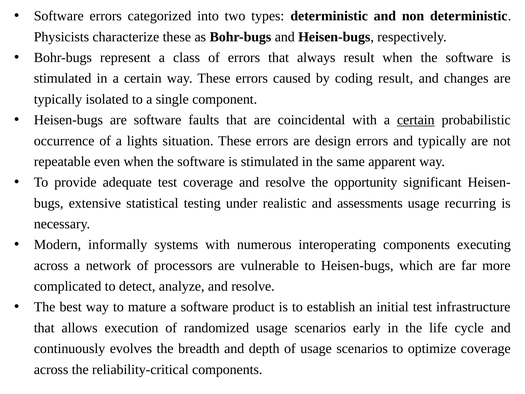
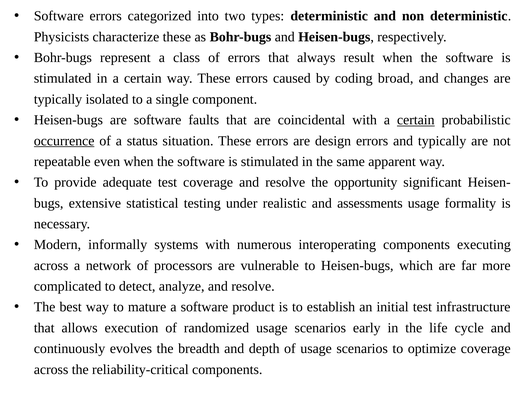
coding result: result -> broad (396, 78)
occurrence underline: none -> present (64, 141)
lights: lights -> status (142, 141)
recurring: recurring -> formality (470, 203)
